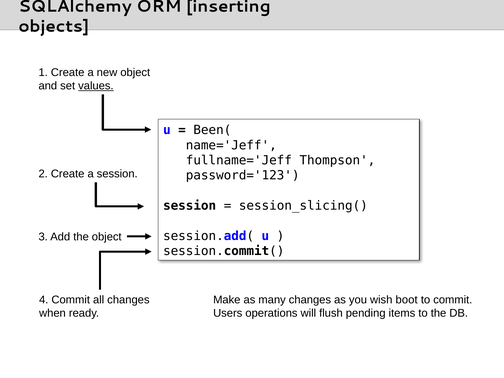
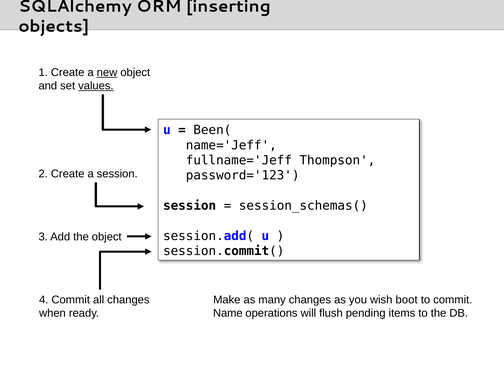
new underline: none -> present (107, 72)
session_slicing(: session_slicing( -> session_schemas( (303, 206)
Users: Users -> Name (228, 313)
